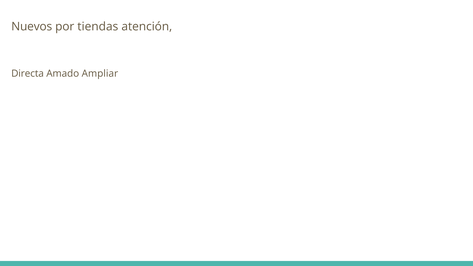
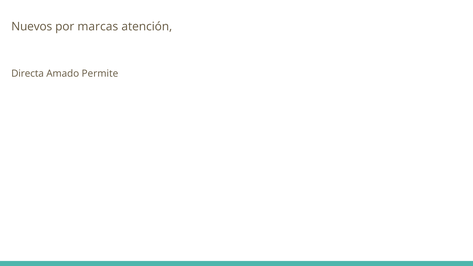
tiendas: tiendas -> marcas (98, 27)
Ampliar: Ampliar -> Permite (100, 73)
